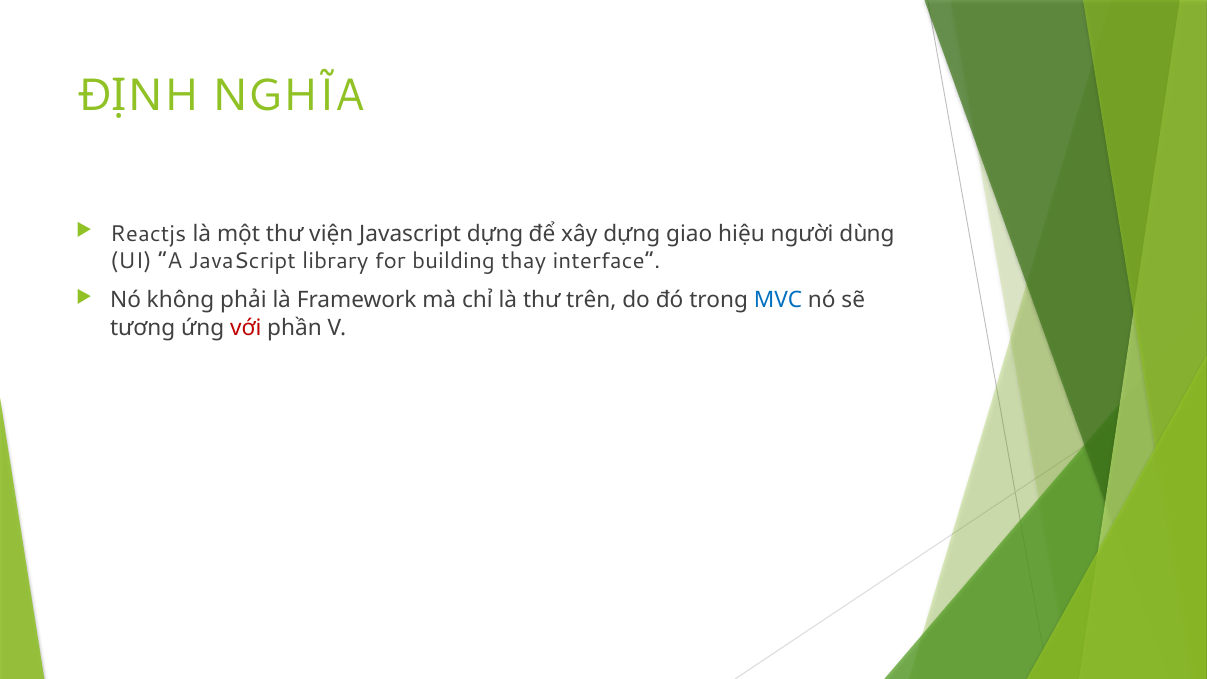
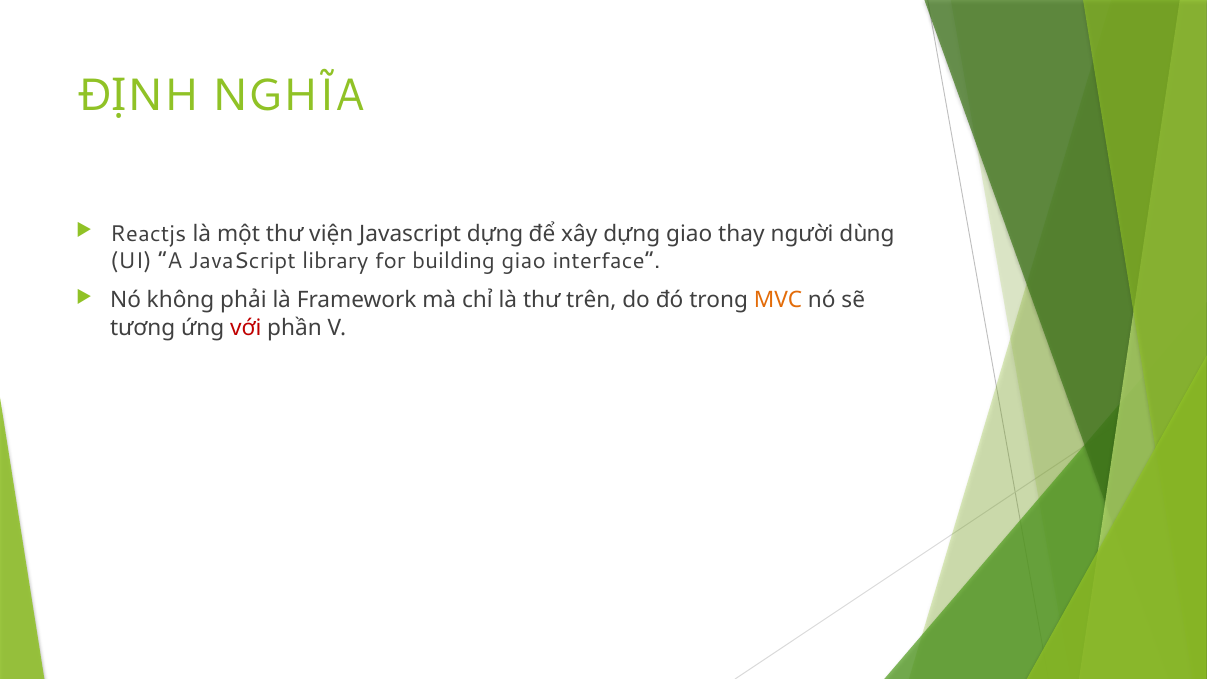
hiệu: hiệu -> thay (741, 234)
building thay: thay -> giao (524, 261)
MVC colour: blue -> orange (778, 300)
